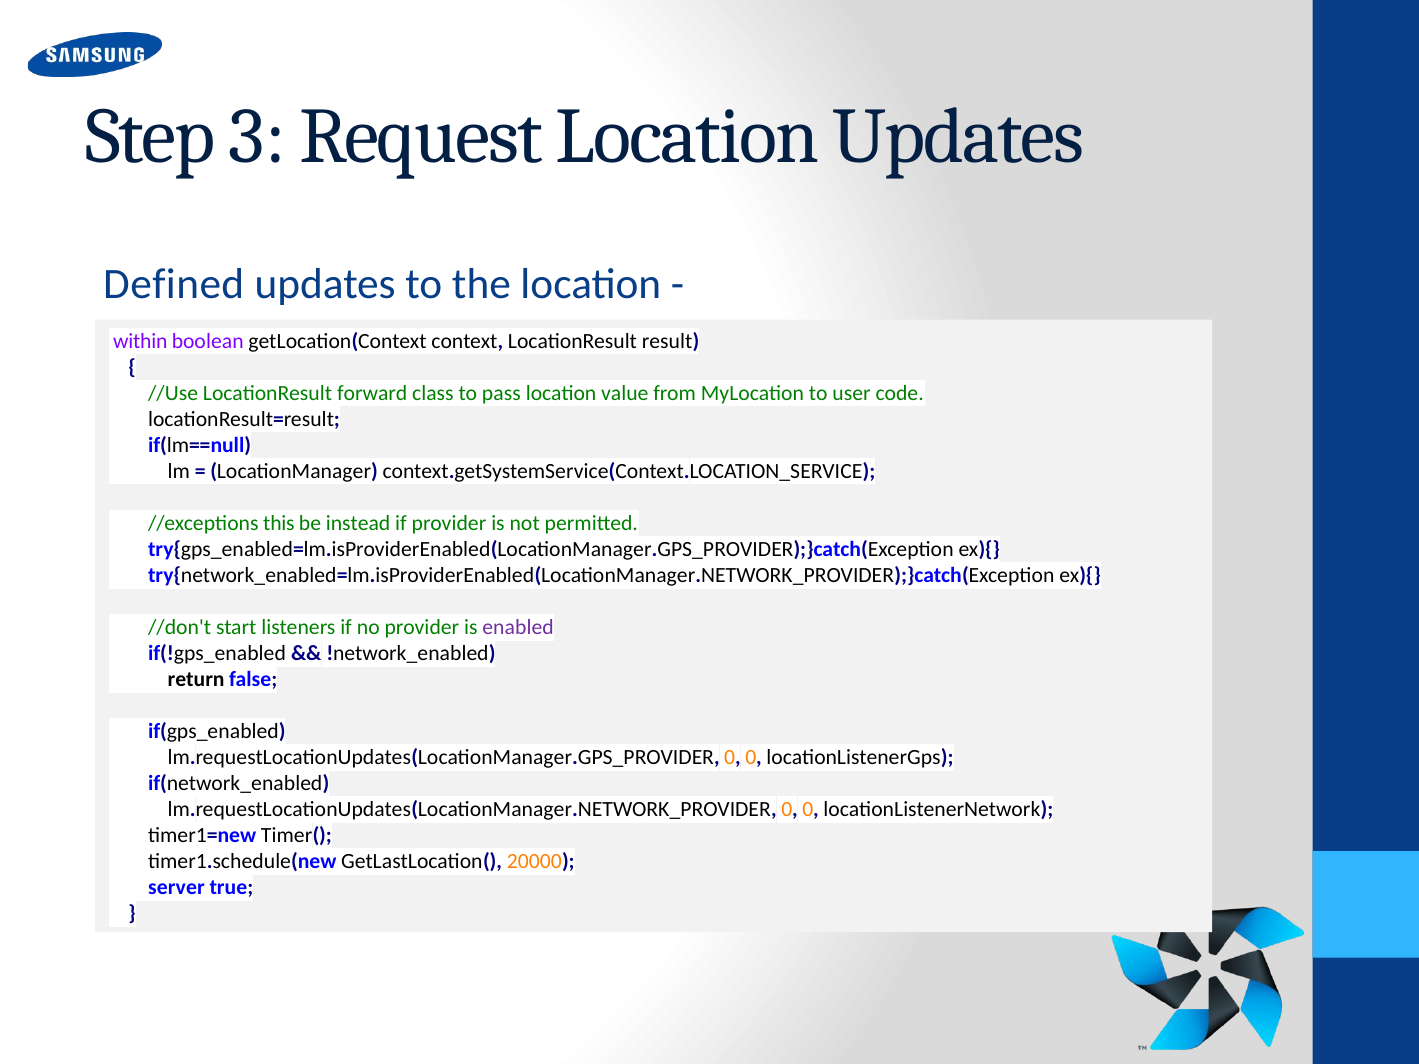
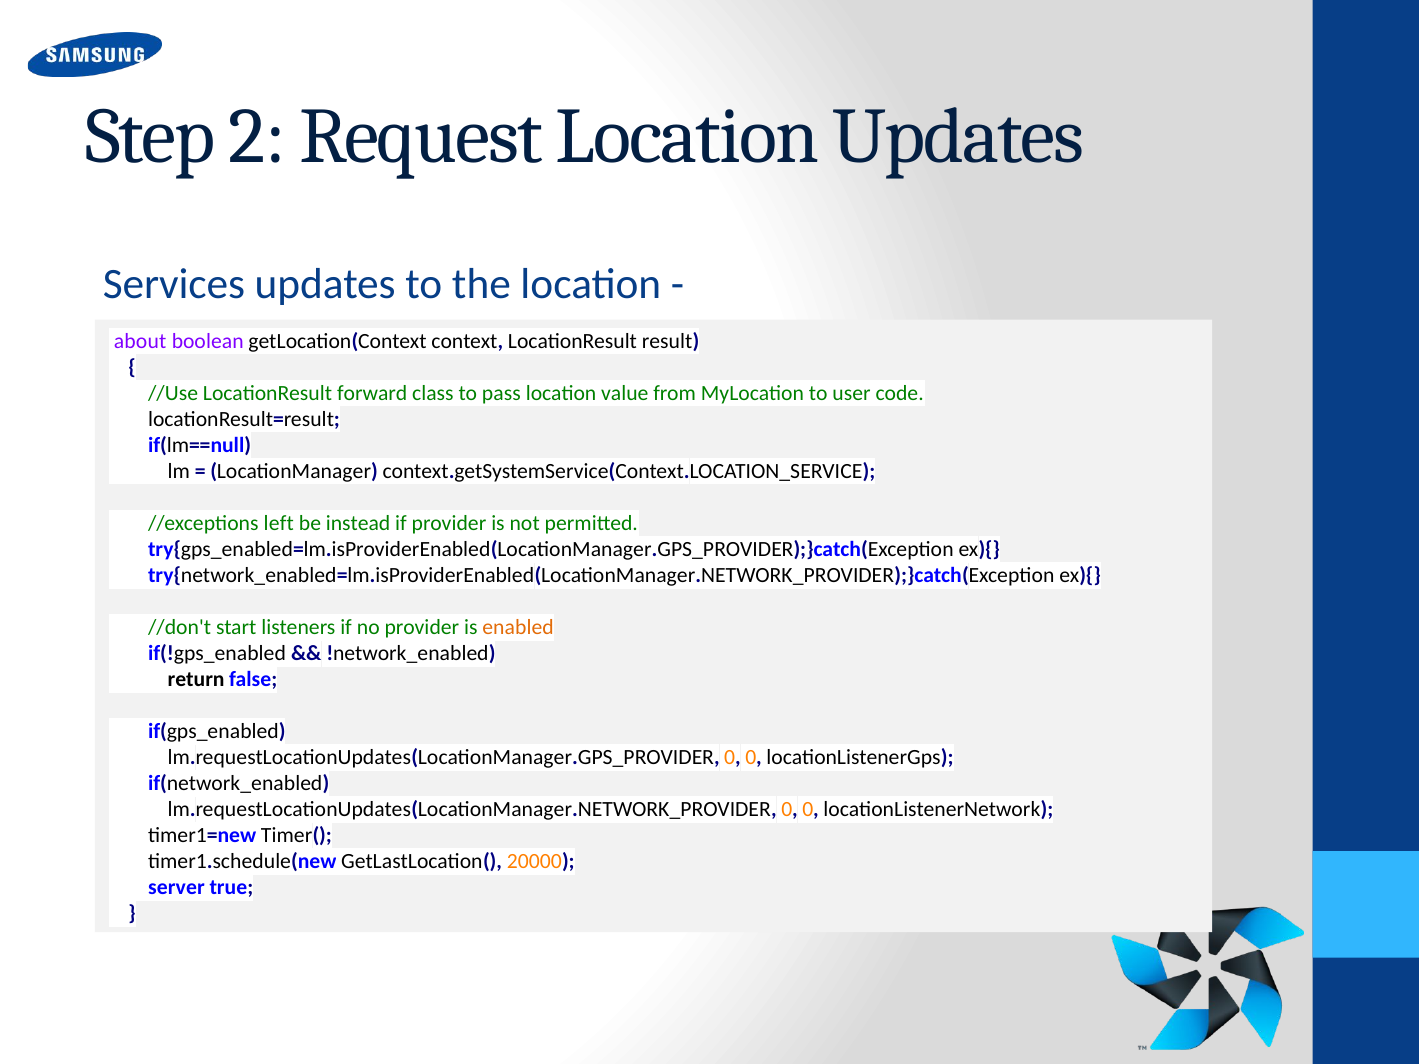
3: 3 -> 2 (258, 137)
Defined: Defined -> Services (174, 284)
within: within -> about (140, 341)
this: this -> left (279, 524)
enabled colour: purple -> orange (518, 628)
